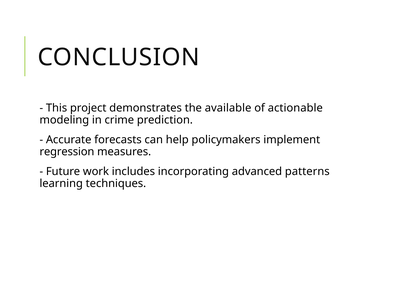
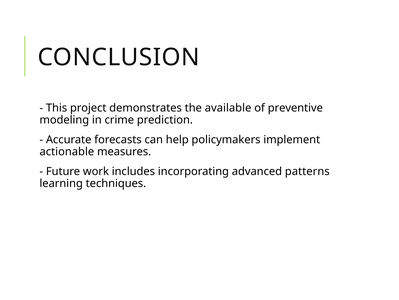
actionable: actionable -> preventive (295, 108)
regression: regression -> actionable (67, 151)
